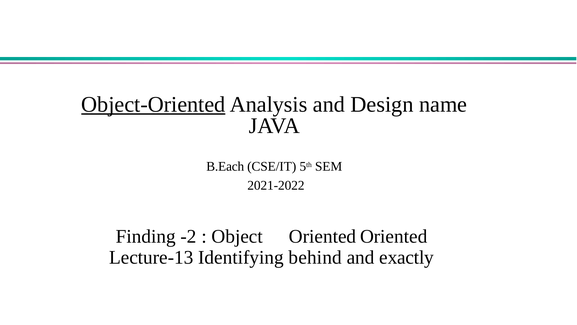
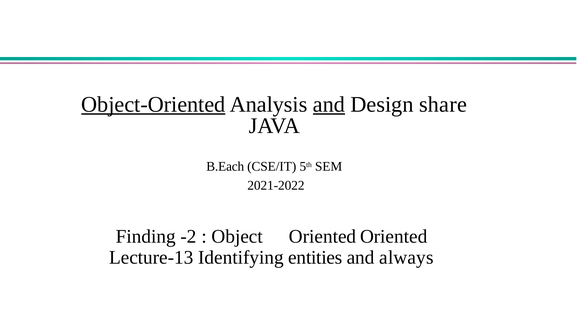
and underline: none -> present (329, 104)
name: name -> share (443, 104)
behind: behind -> entities (315, 257)
exactly: exactly -> always (406, 257)
